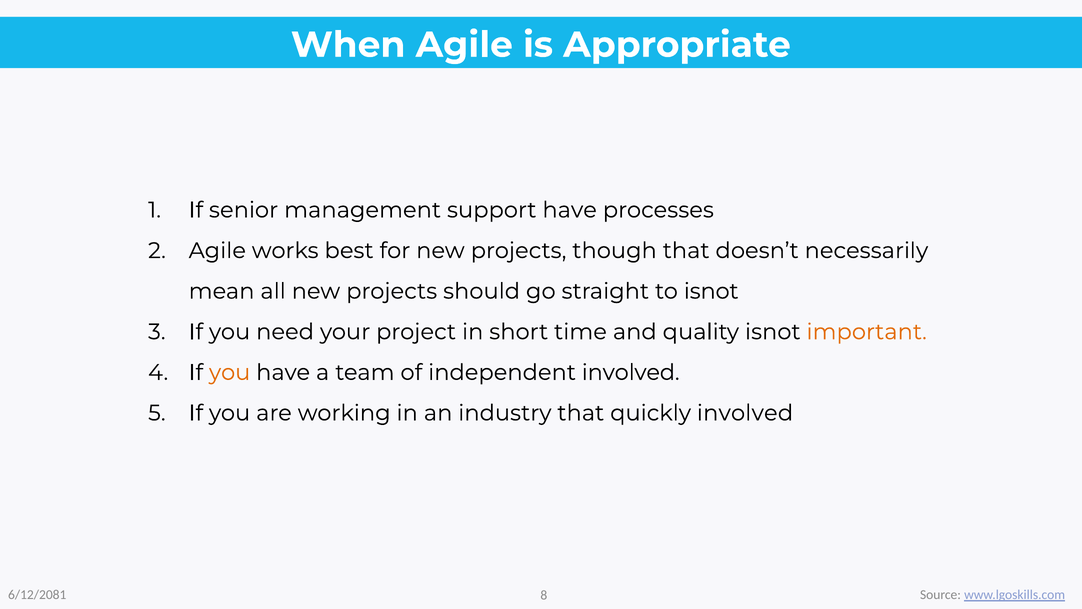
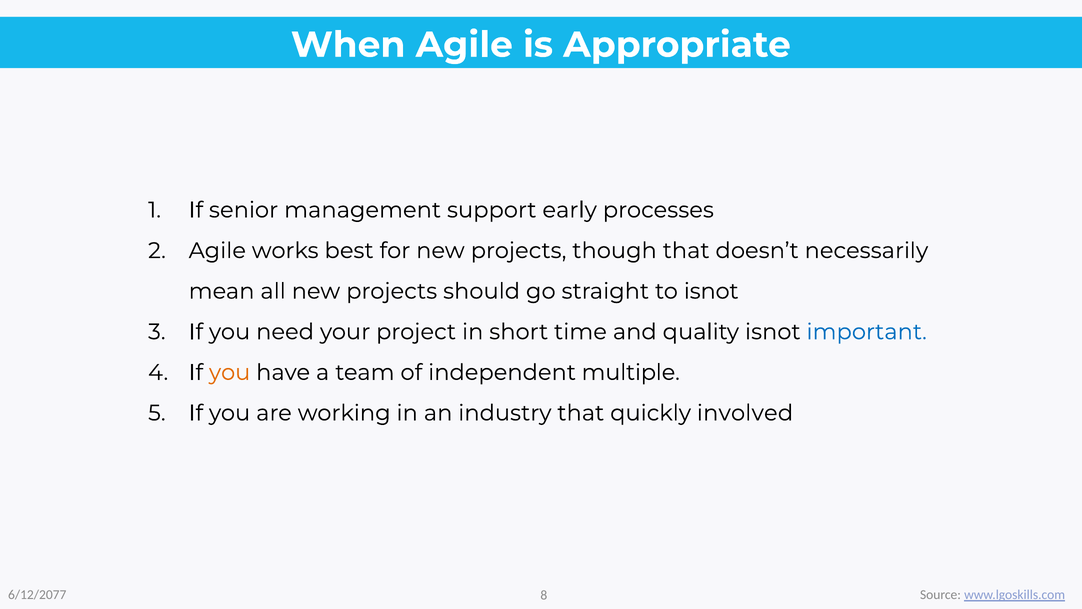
support have: have -> early (570, 210)
important colour: orange -> blue (867, 332)
independent involved: involved -> multiple (631, 372)
6/12/2081: 6/12/2081 -> 6/12/2077 (37, 595)
